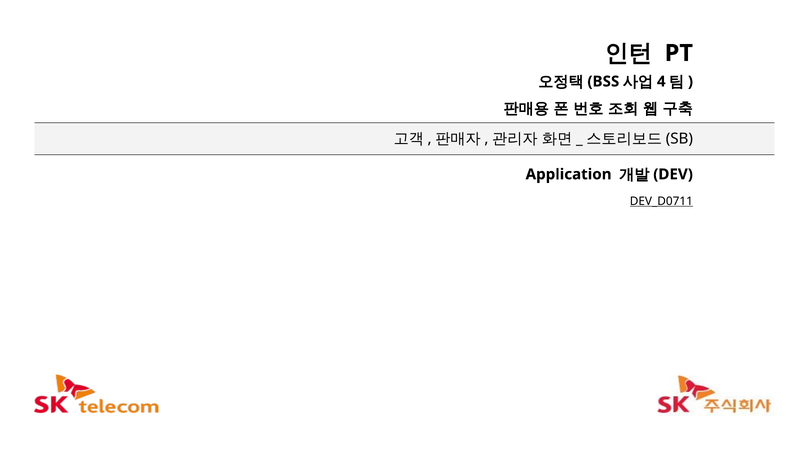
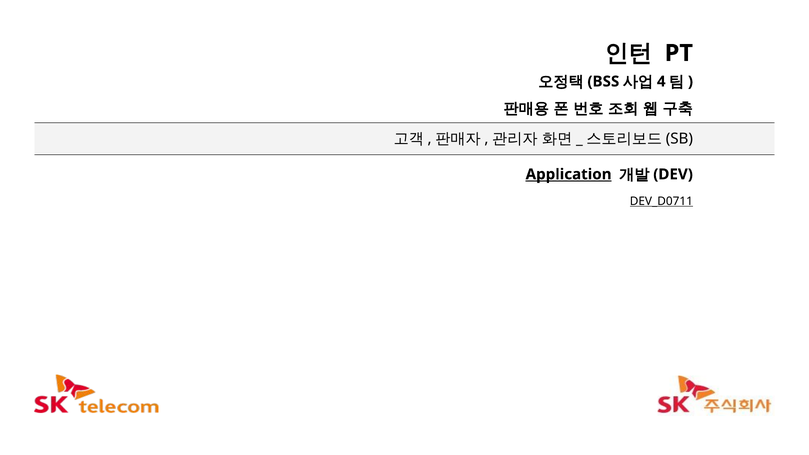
Application underline: none -> present (569, 174)
